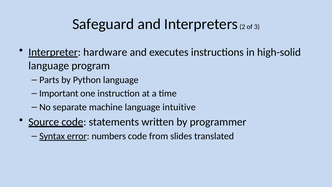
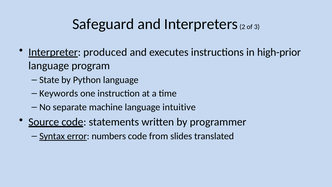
hardware: hardware -> produced (105, 52)
high-solid: high-solid -> high-prior (279, 52)
Parts: Parts -> State (49, 80)
Important: Important -> Keywords (59, 93)
